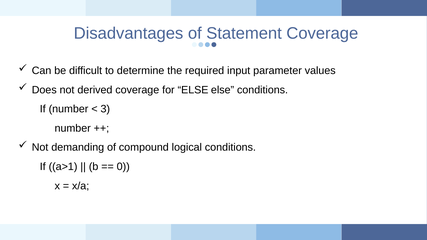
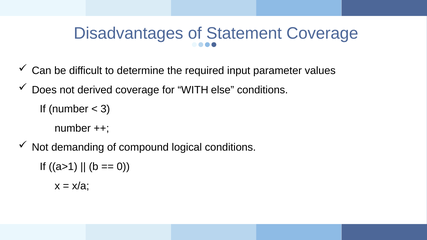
for ELSE: ELSE -> WITH (193, 90)
